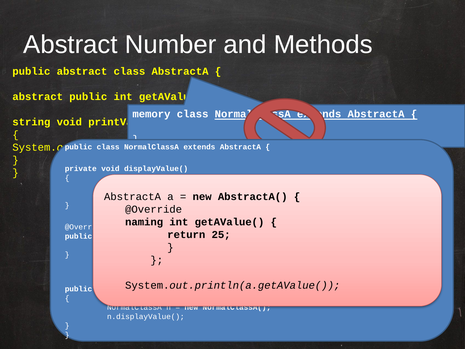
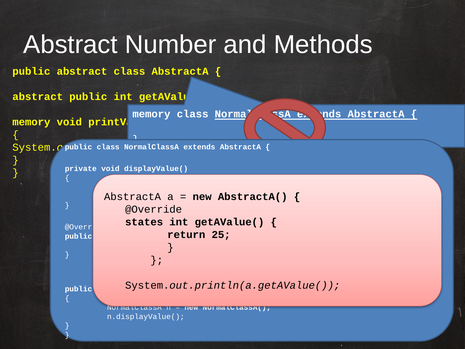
string: string -> memory (31, 122)
naming: naming -> states (144, 222)
